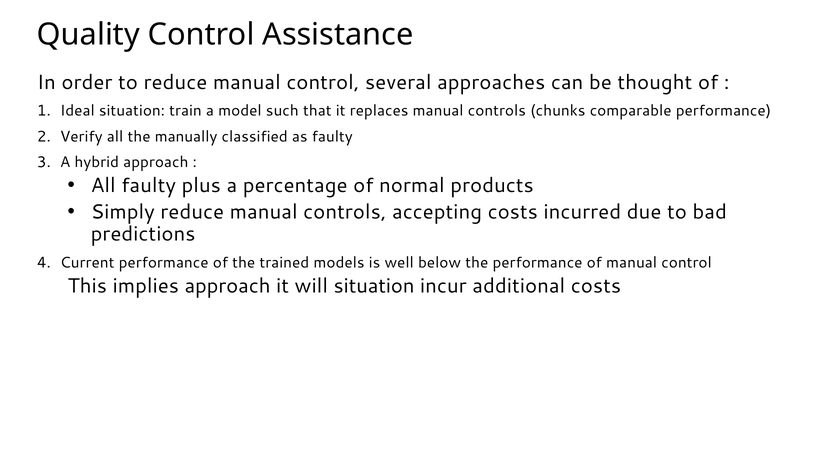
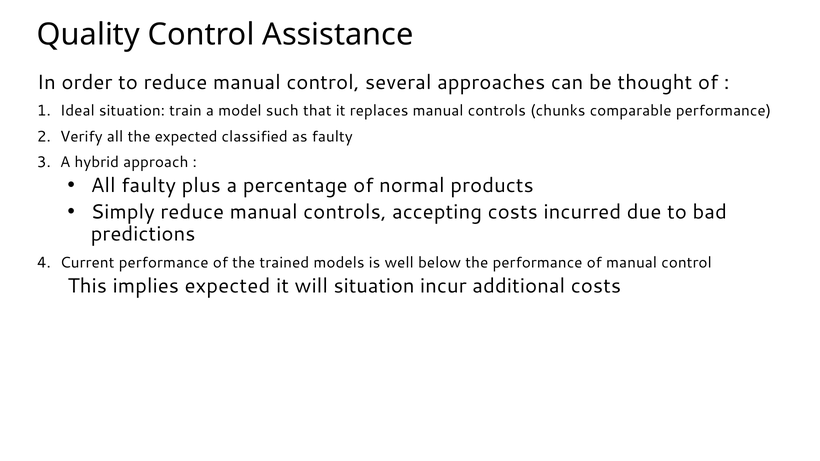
the manually: manually -> expected (186, 137)
implies approach: approach -> expected (227, 286)
